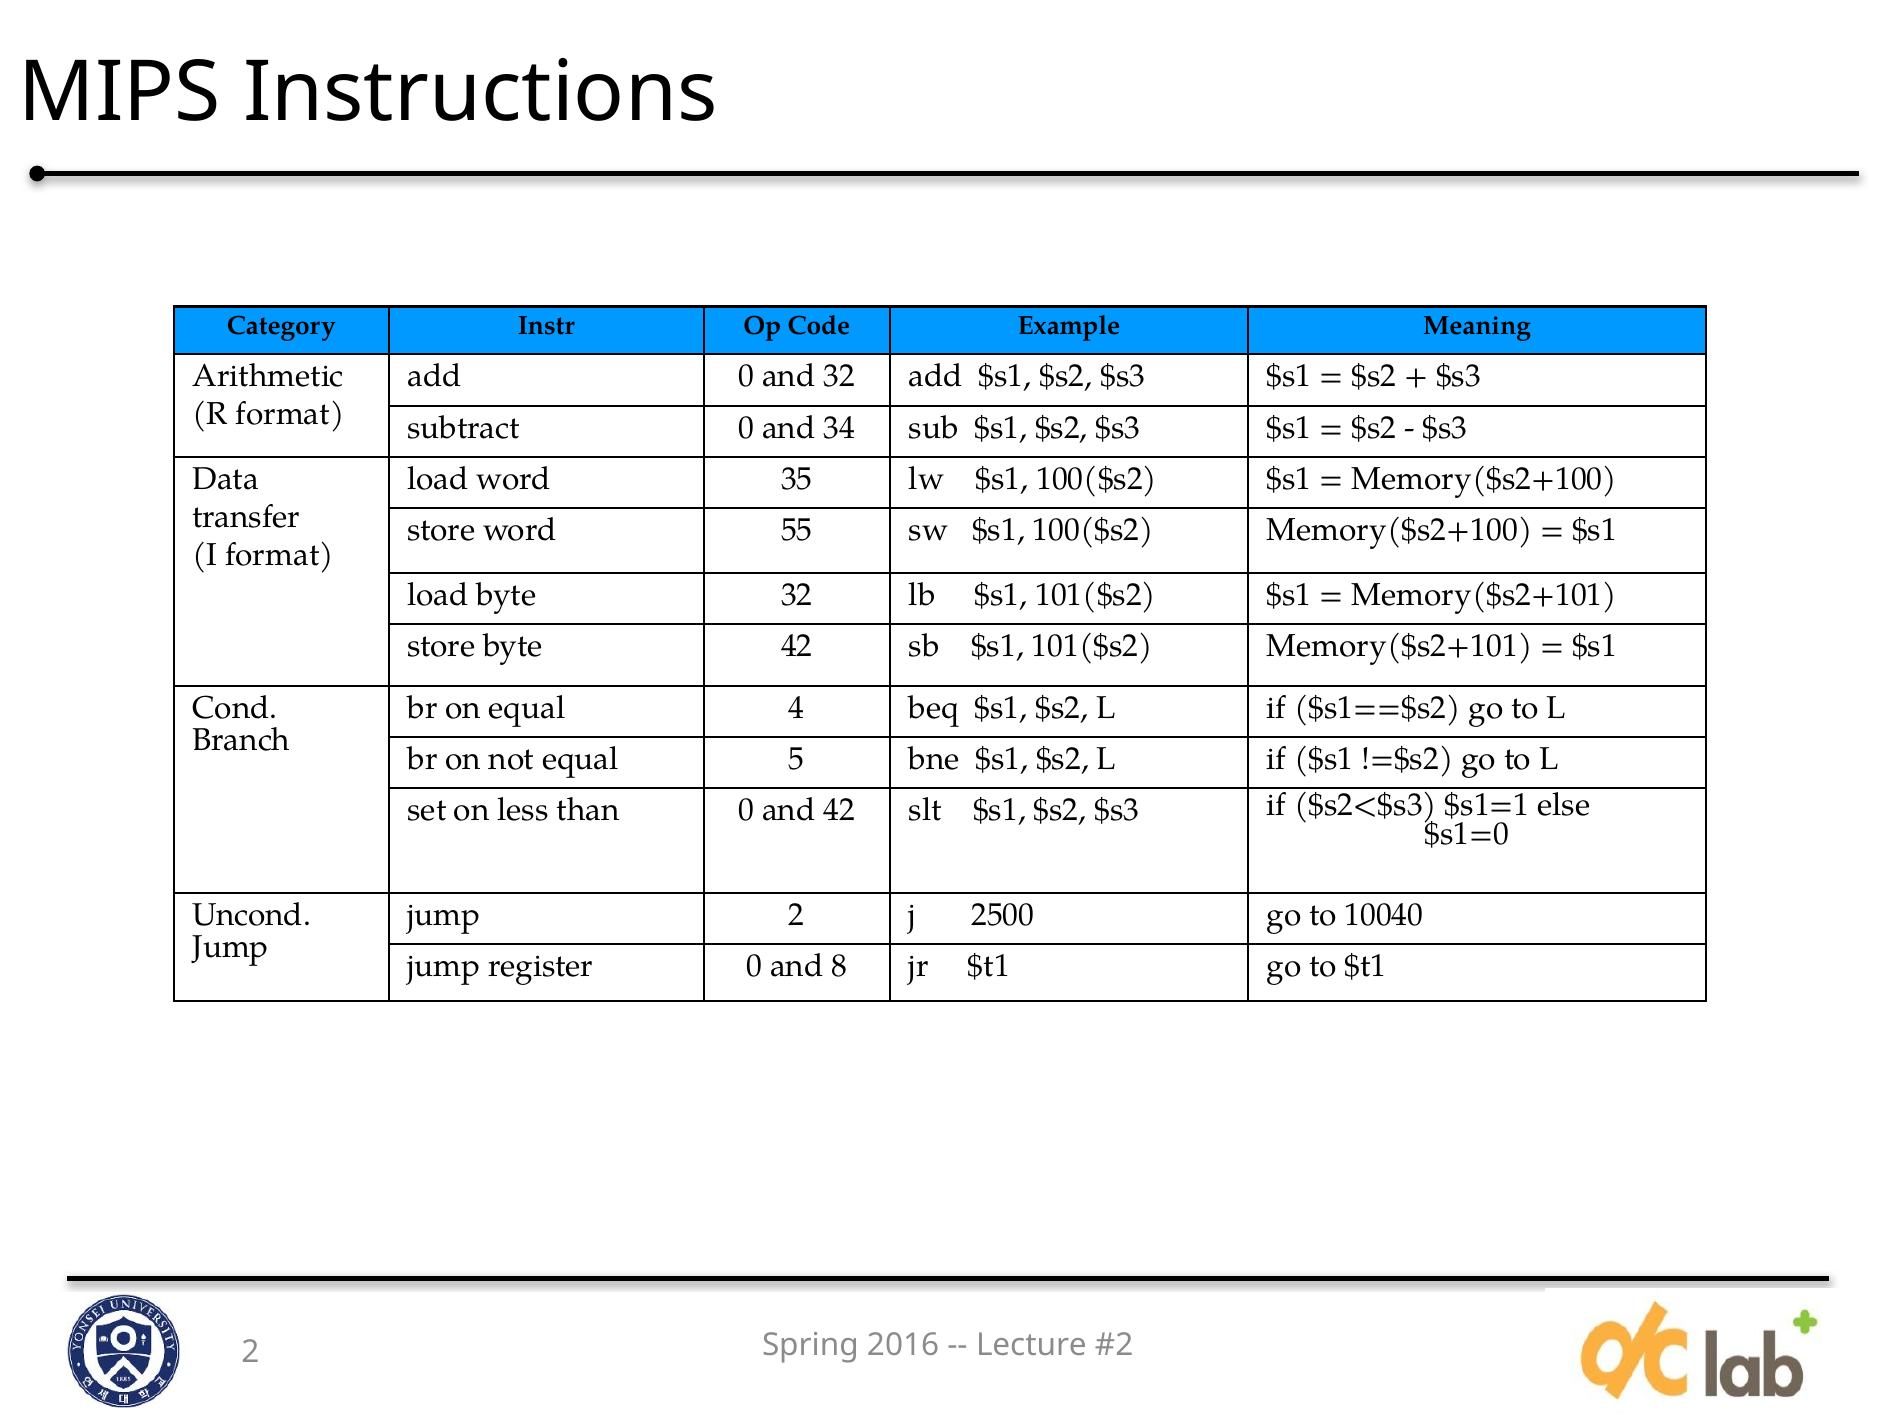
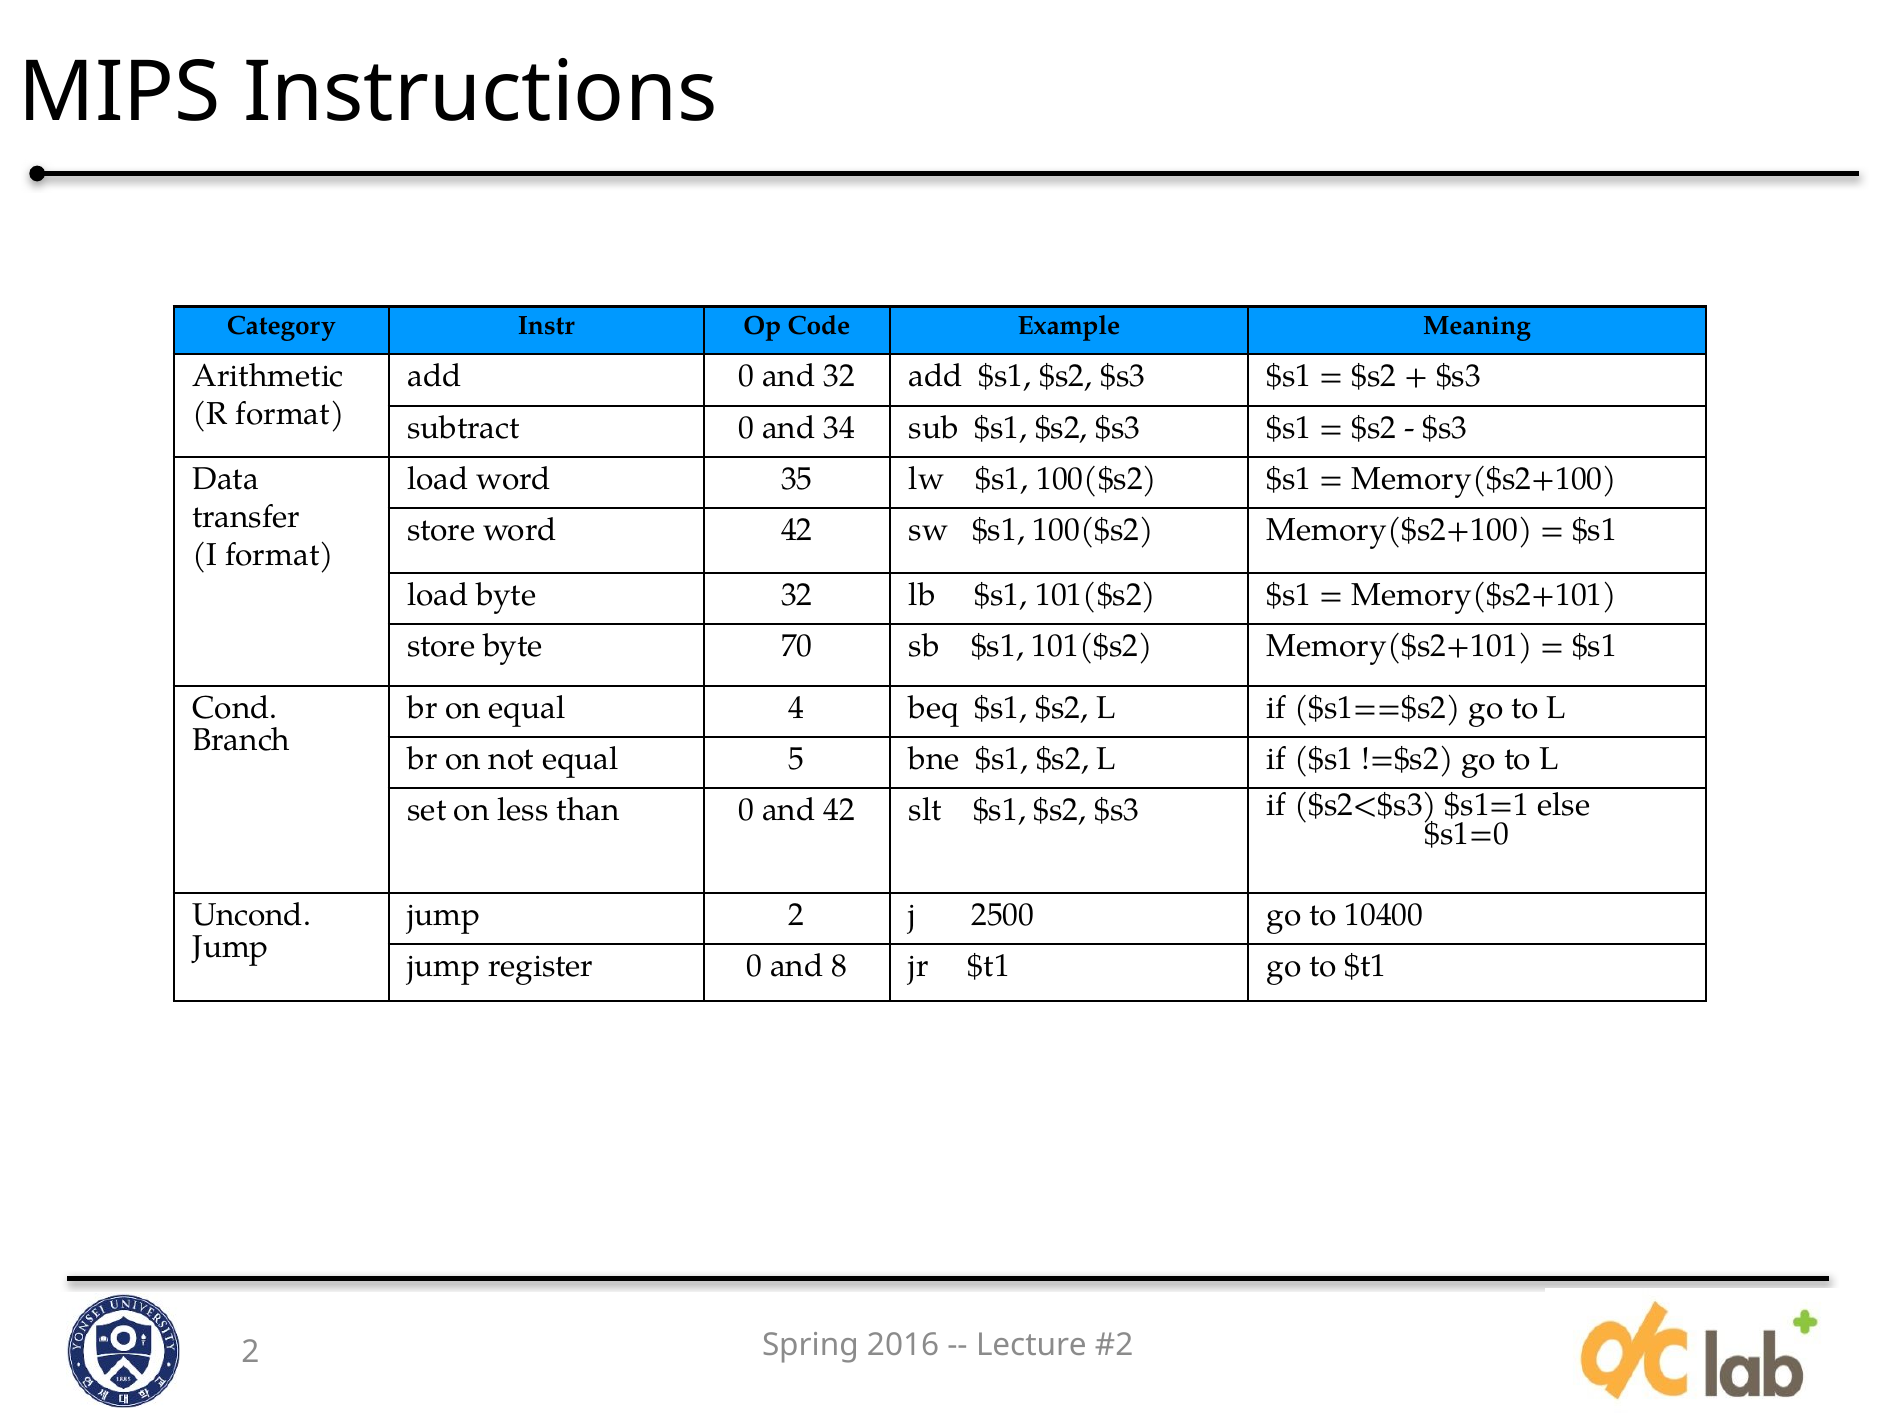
word 55: 55 -> 42 (797, 530)
byte 42: 42 -> 70 (797, 646)
10040: 10040 -> 10400 (1384, 915)
